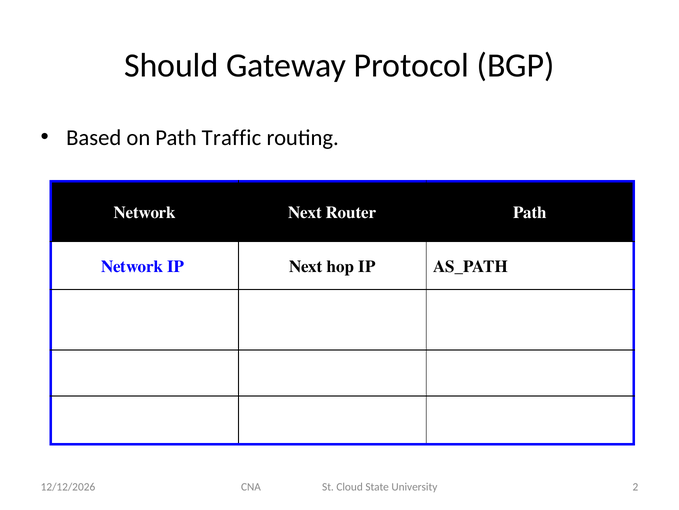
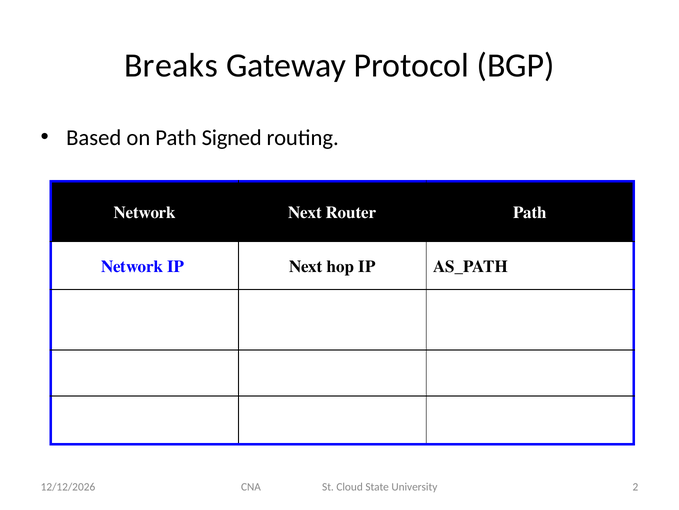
Should: Should -> Breaks (171, 65)
Traffic: Traffic -> Signed (232, 137)
